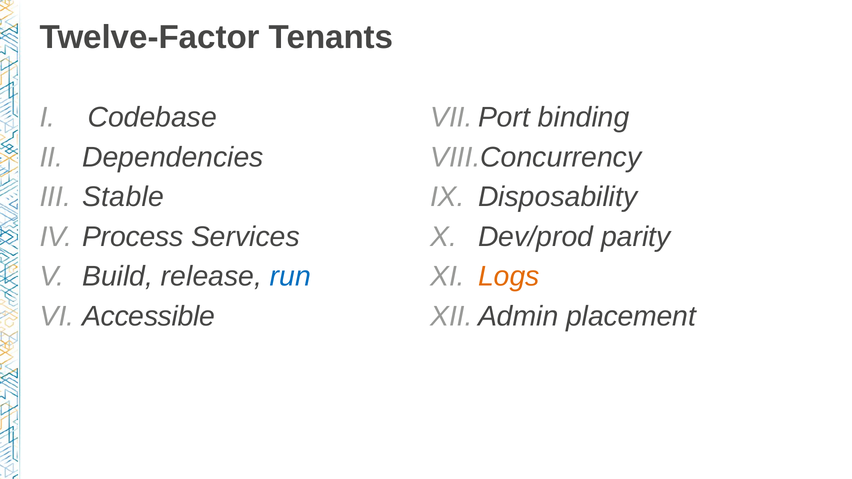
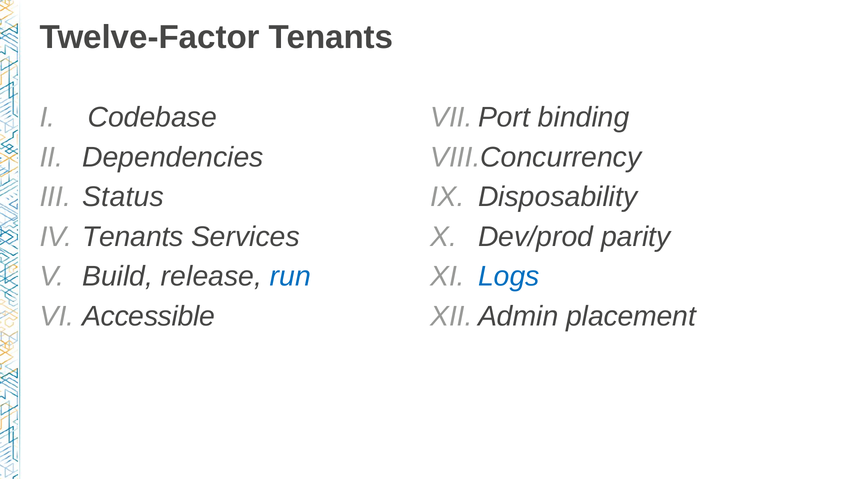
Stable: Stable -> Status (123, 197)
Process: Process -> Tenants (133, 237)
Logs colour: orange -> blue (509, 277)
